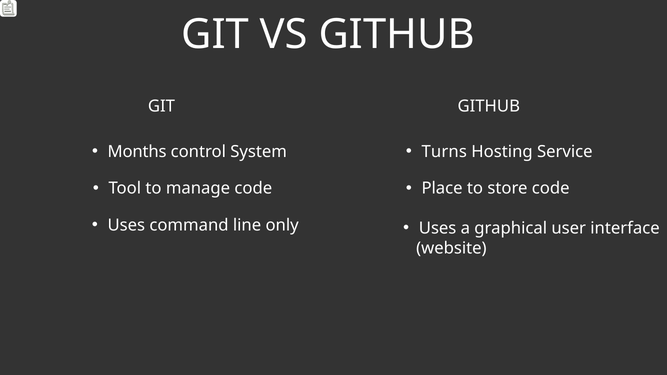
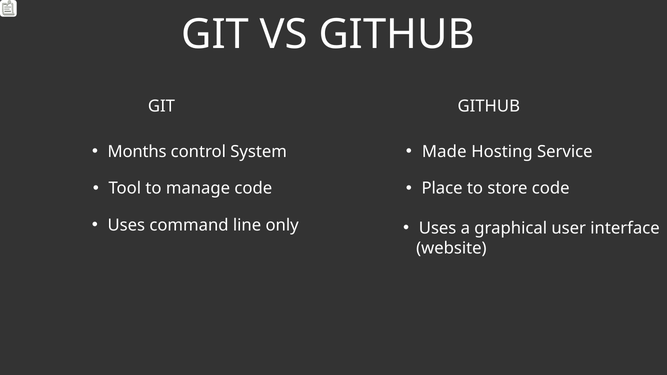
Turns: Turns -> Made (444, 152)
